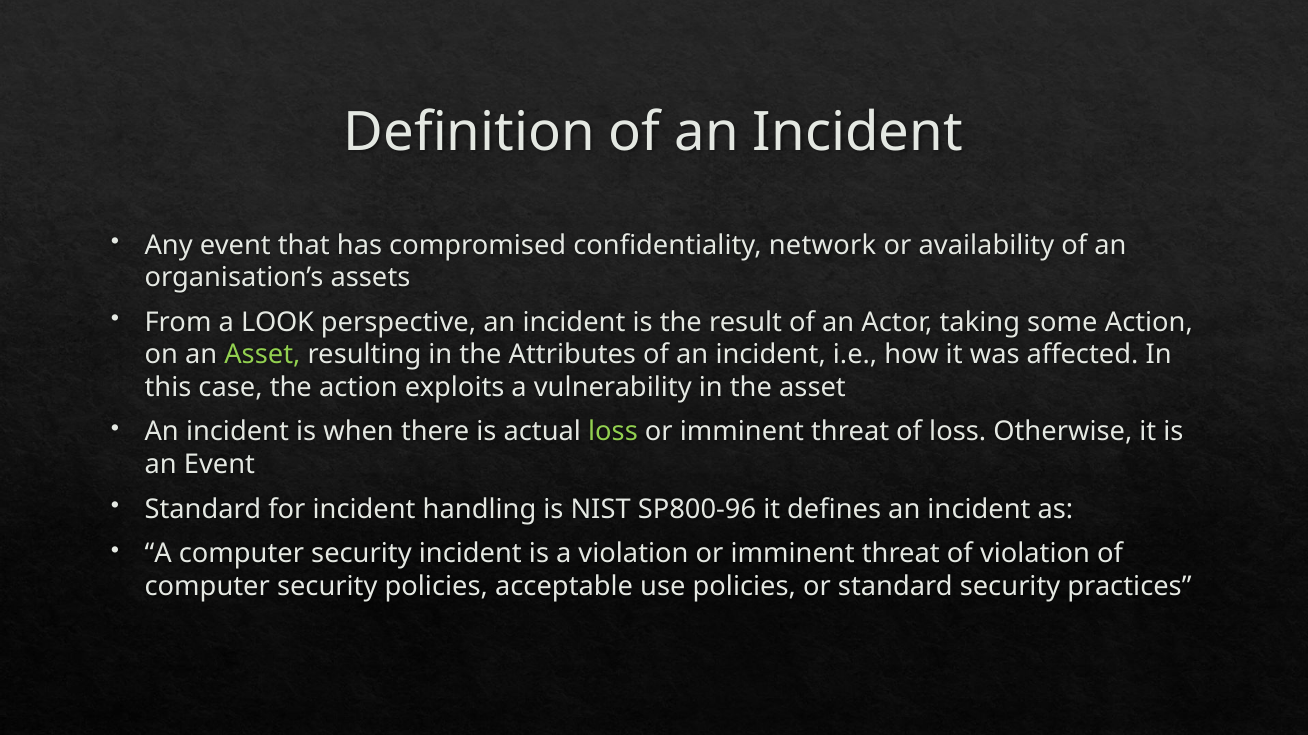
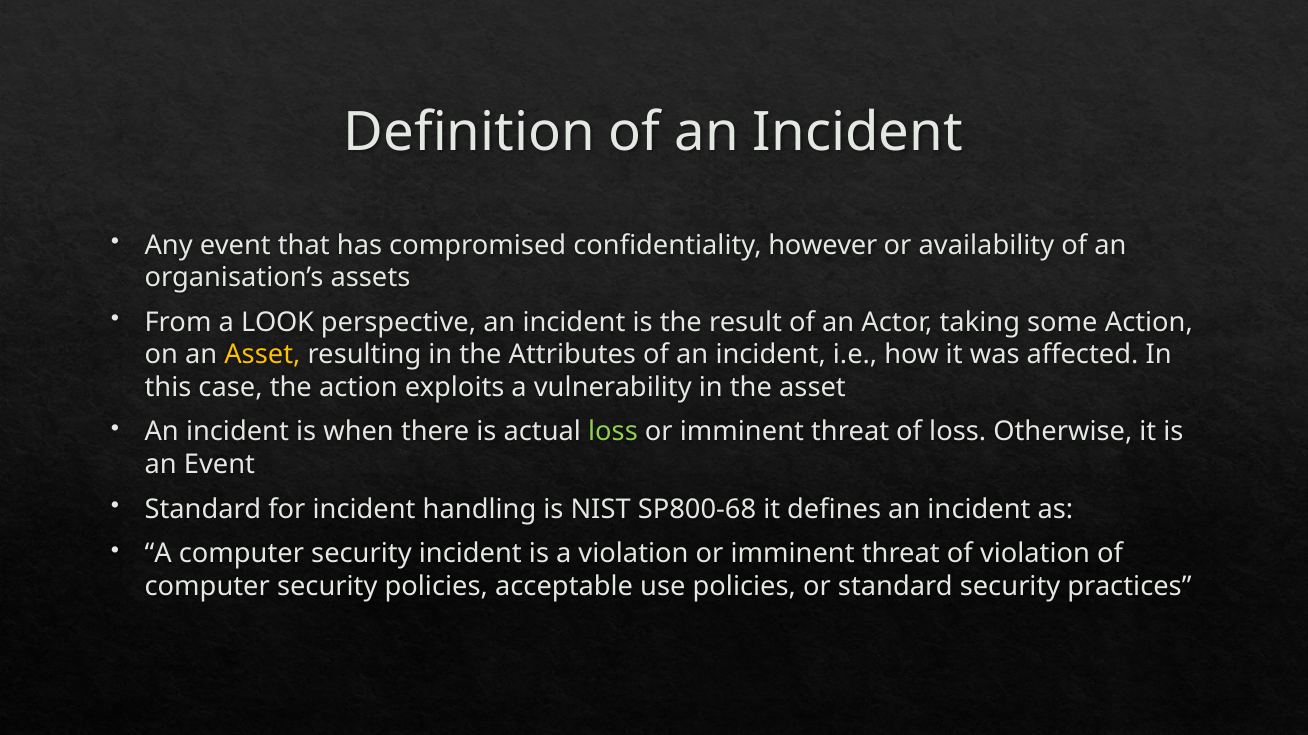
network: network -> however (823, 246)
Asset colour: light green -> yellow (262, 355)
SP800-96: SP800-96 -> SP800-68 (697, 510)
